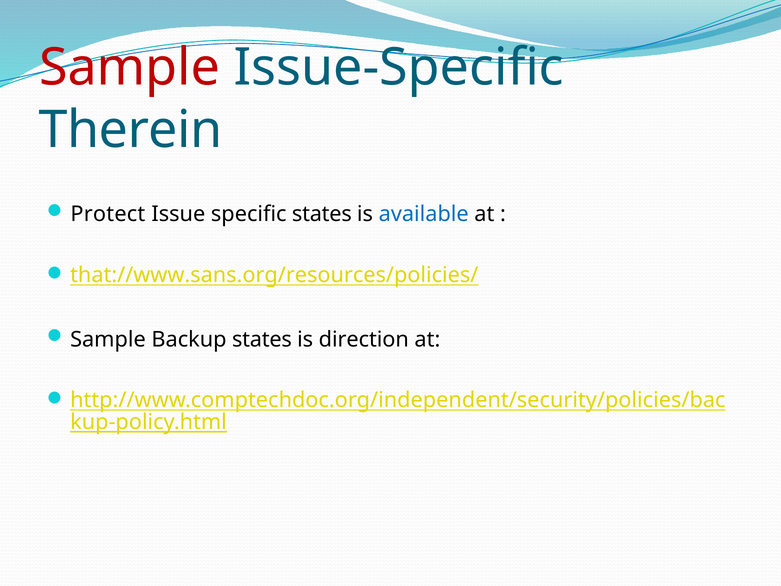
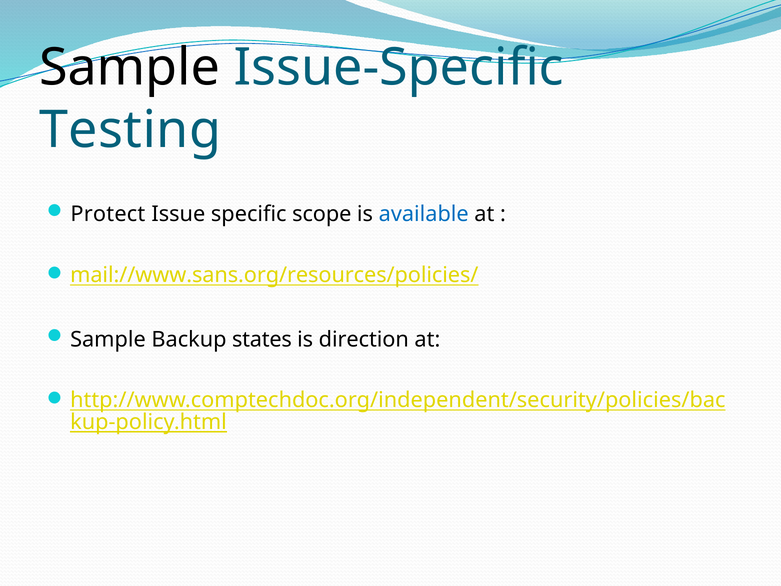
Sample colour: red -> black (130, 68)
Therein: Therein -> Testing (130, 130)
specific states: states -> scope (322, 214)
that://www.sans.org/resources/policies/: that://www.sans.org/resources/policies/ -> mail://www.sans.org/resources/policies/ (274, 275)
